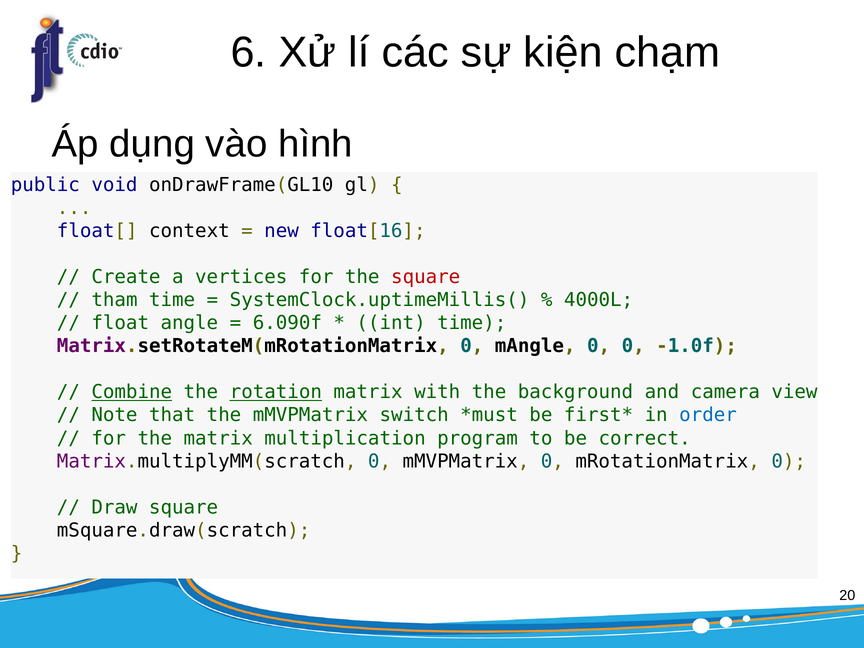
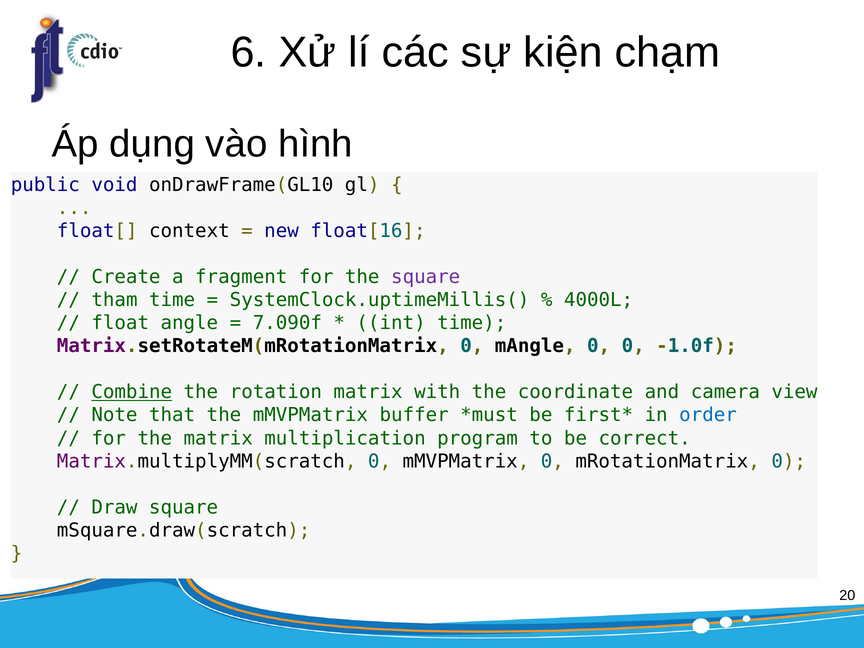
vertices: vertices -> fragment (241, 277)
square colour: red -> purple (426, 277)
6.090f: 6.090f -> 7.090f (287, 323)
rotation underline: present -> none (276, 392)
background: background -> coordinate (575, 392)
switch: switch -> buffer (414, 415)
